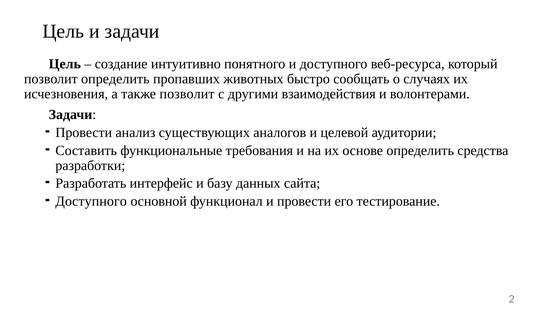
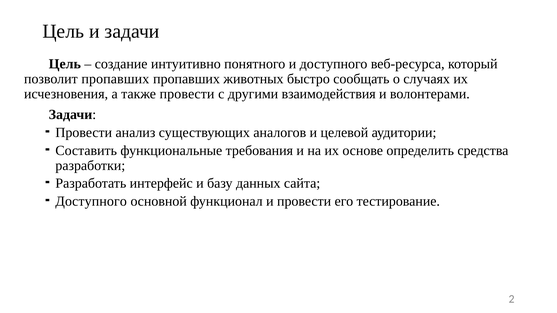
позволит определить: определить -> пропавших (115, 79)
также позволит: позволит -> провести (187, 94)
